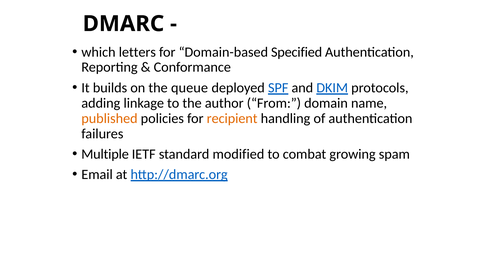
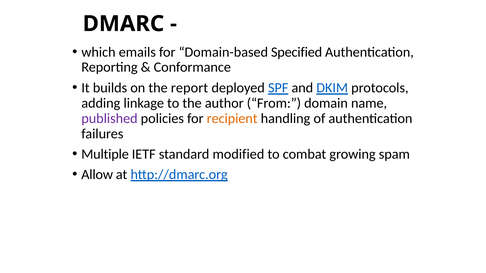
letters: letters -> emails (137, 52)
queue: queue -> report (190, 88)
published colour: orange -> purple (109, 119)
Email: Email -> Allow (97, 175)
